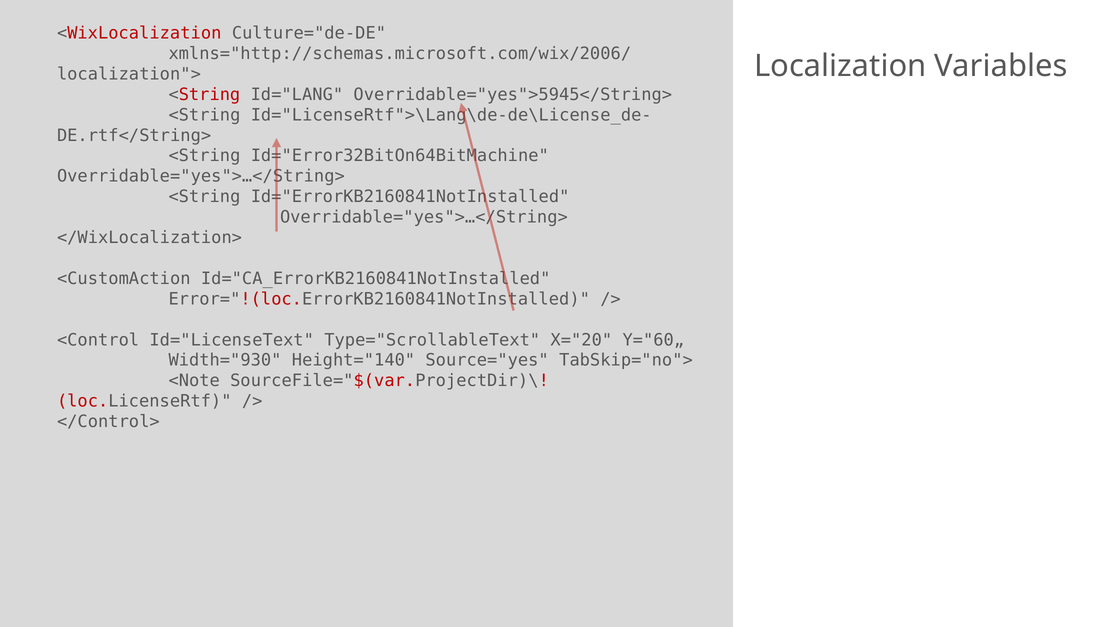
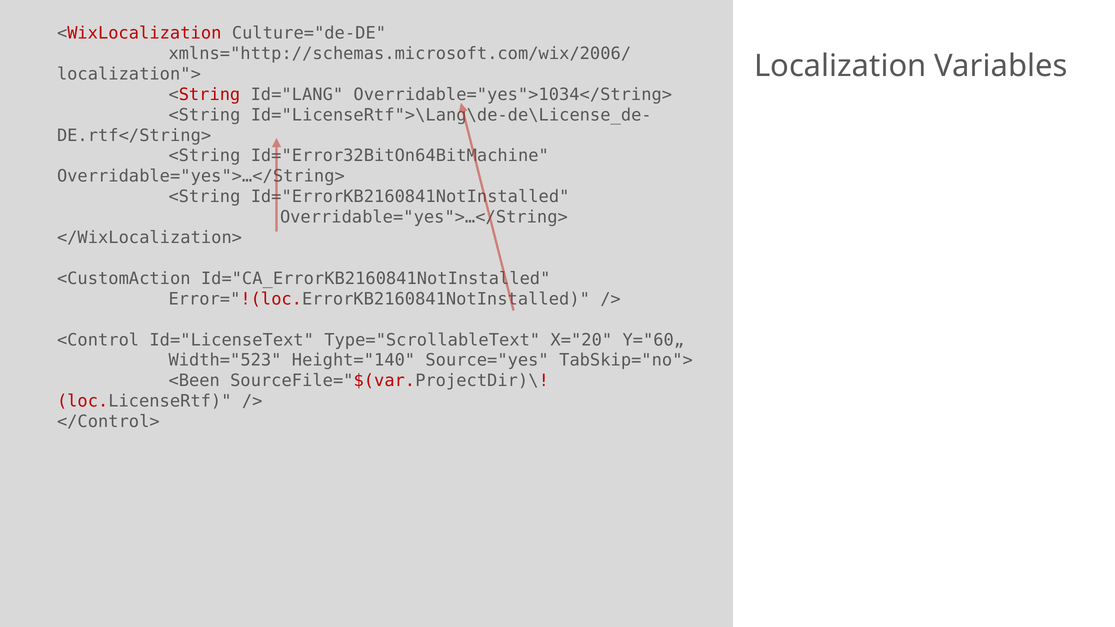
Overridable="yes">5945</String>: Overridable="yes">5945</String> -> Overridable="yes">1034</String> (513, 95)
Width="930: Width="930 -> Width="523 (225, 360)
<Note: <Note -> <Been (194, 381)
